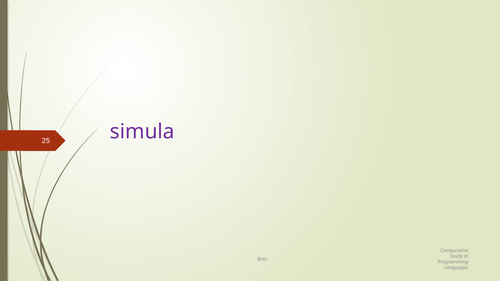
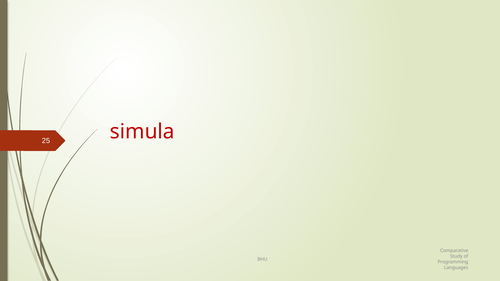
simula colour: purple -> red (142, 132)
